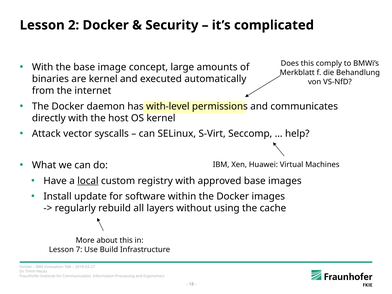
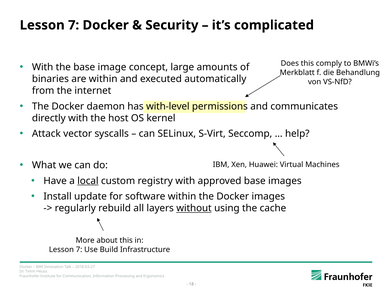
2: 2 -> 7 (74, 25)
are kernel: kernel -> within (103, 79)
without underline: none -> present (194, 208)
